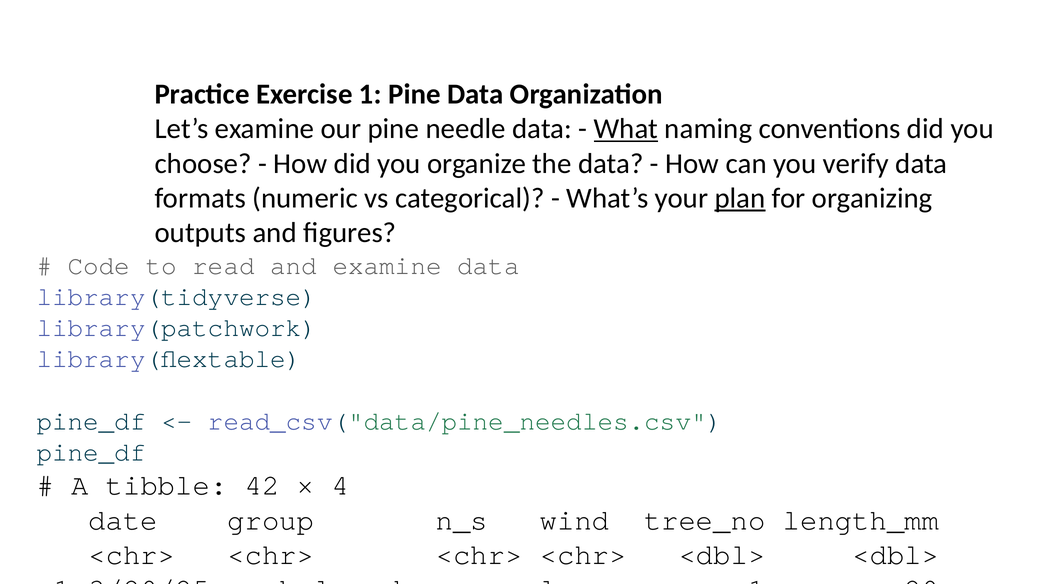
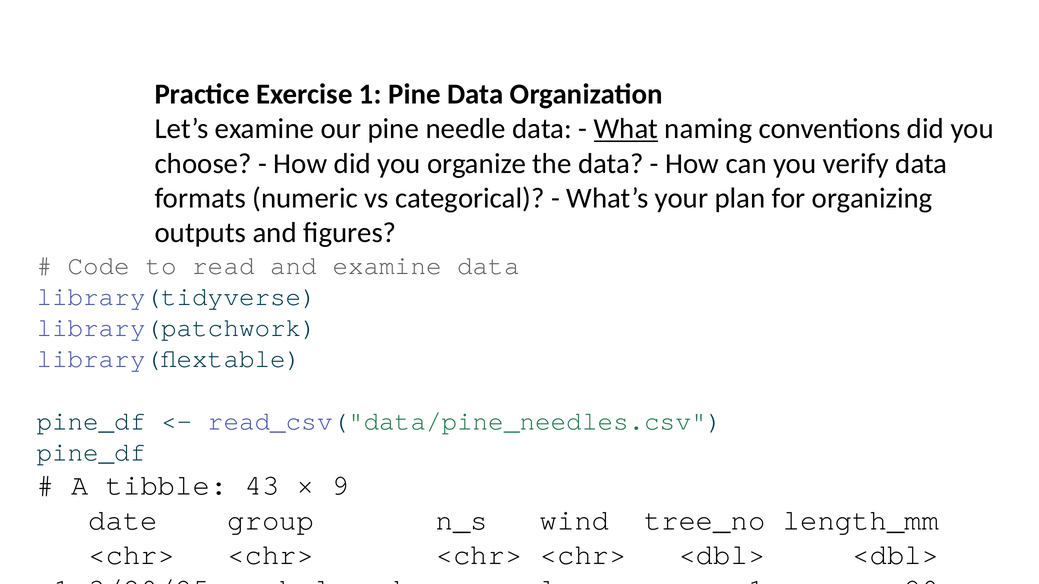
plan underline: present -> none (740, 198)
42: 42 -> 43 (262, 486)
4: 4 -> 9 (340, 486)
